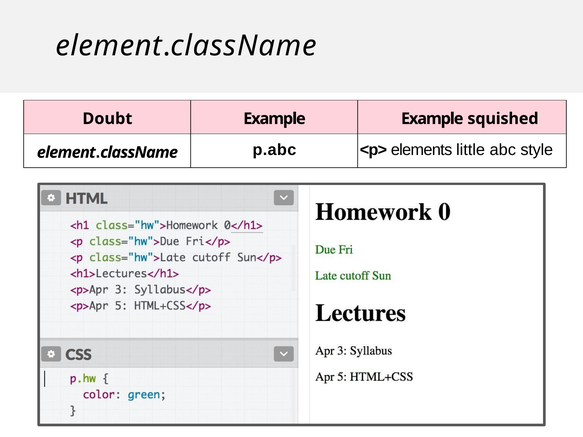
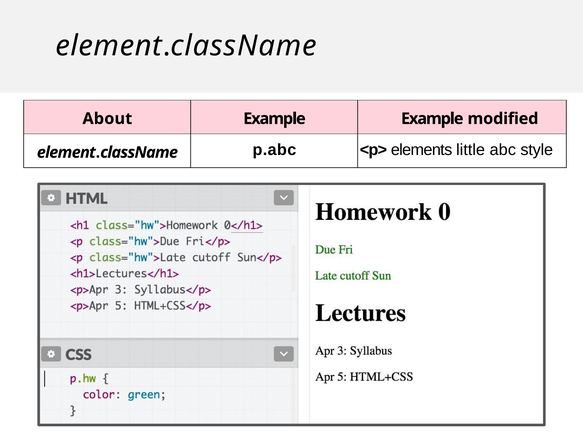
Doubt: Doubt -> About (107, 119)
squished: squished -> modified (503, 119)
